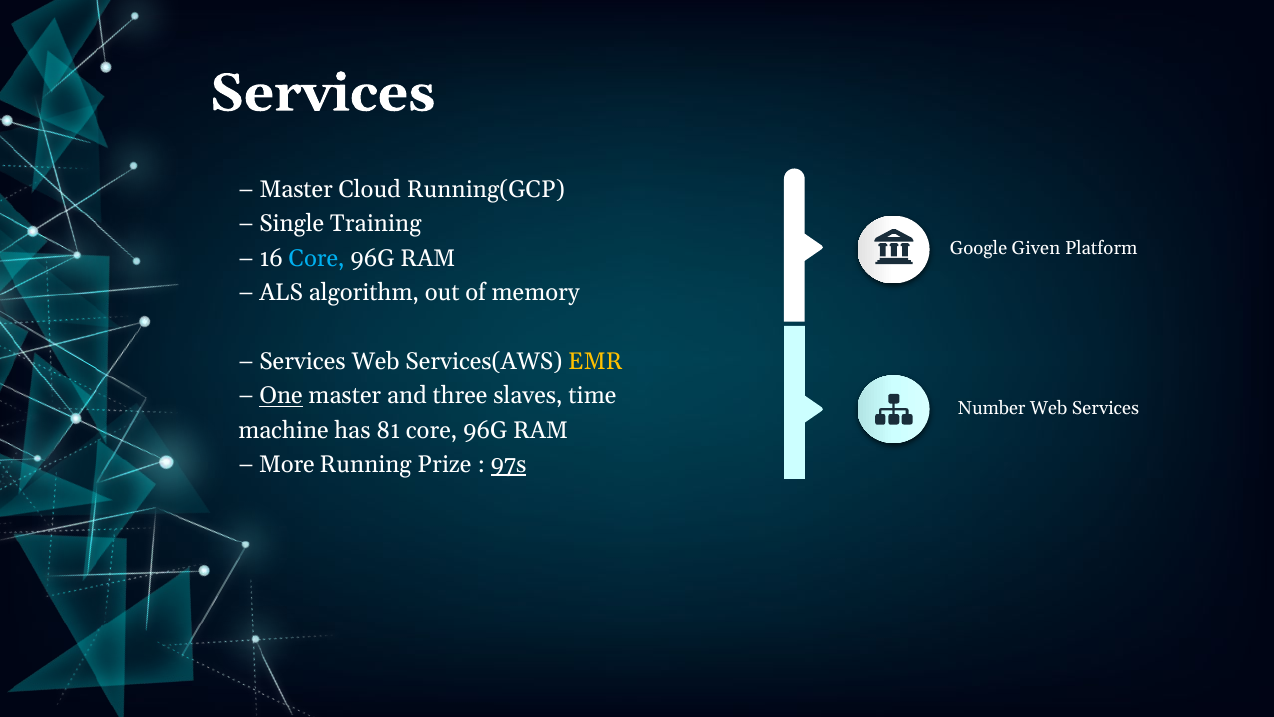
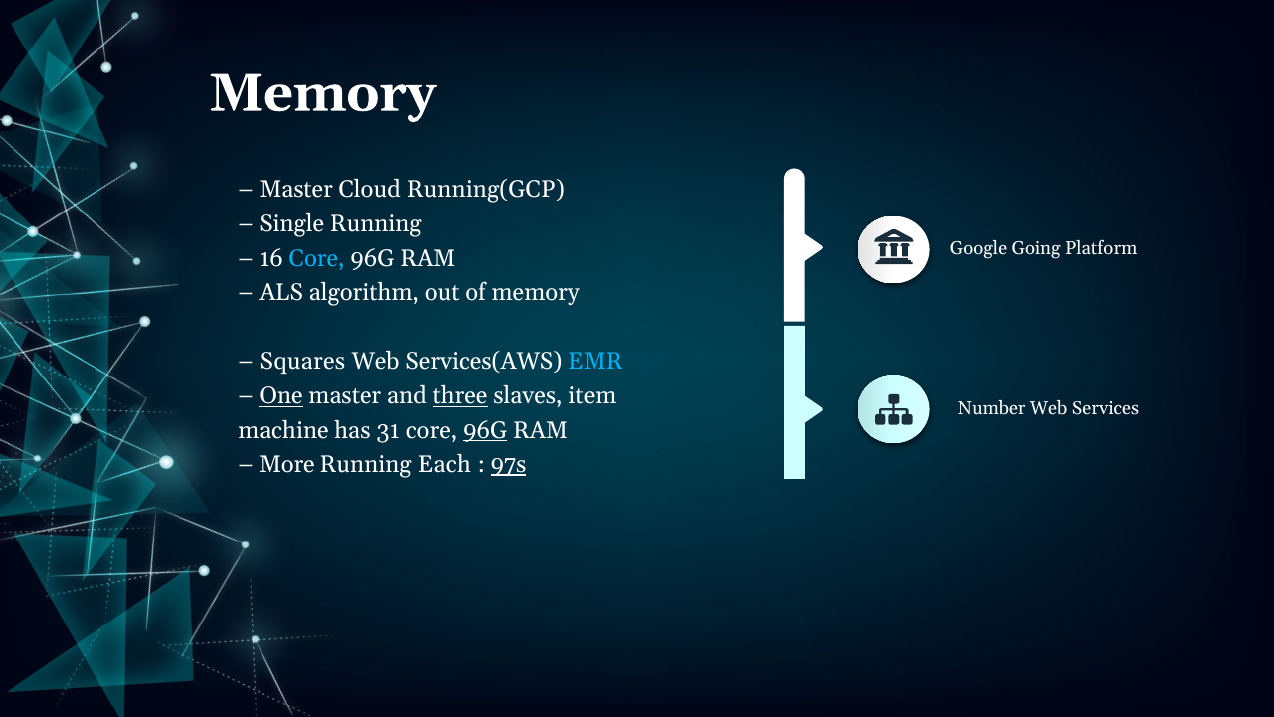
Services: Services -> Memory (323, 93)
Single Training: Training -> Running (376, 224)
Given: Given -> Going (1036, 248)
Services: Services -> Squares (302, 361)
EMR colour: yellow -> light blue (595, 361)
three underline: none -> present (460, 396)
time: time -> item (592, 396)
81: 81 -> 31 (388, 430)
96G underline: none -> present (485, 430)
Prize: Prize -> Each (444, 465)
